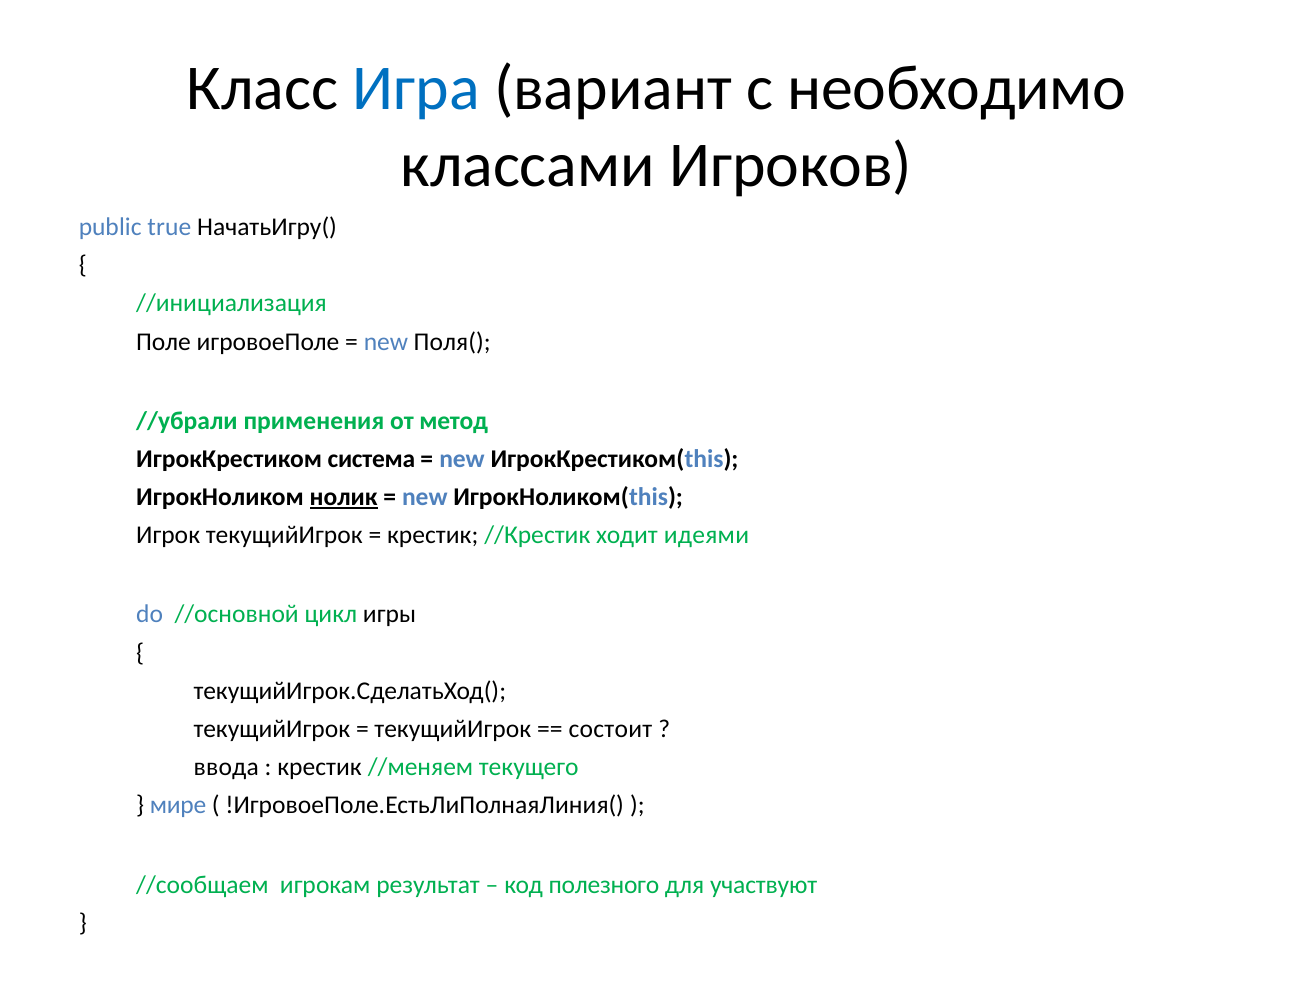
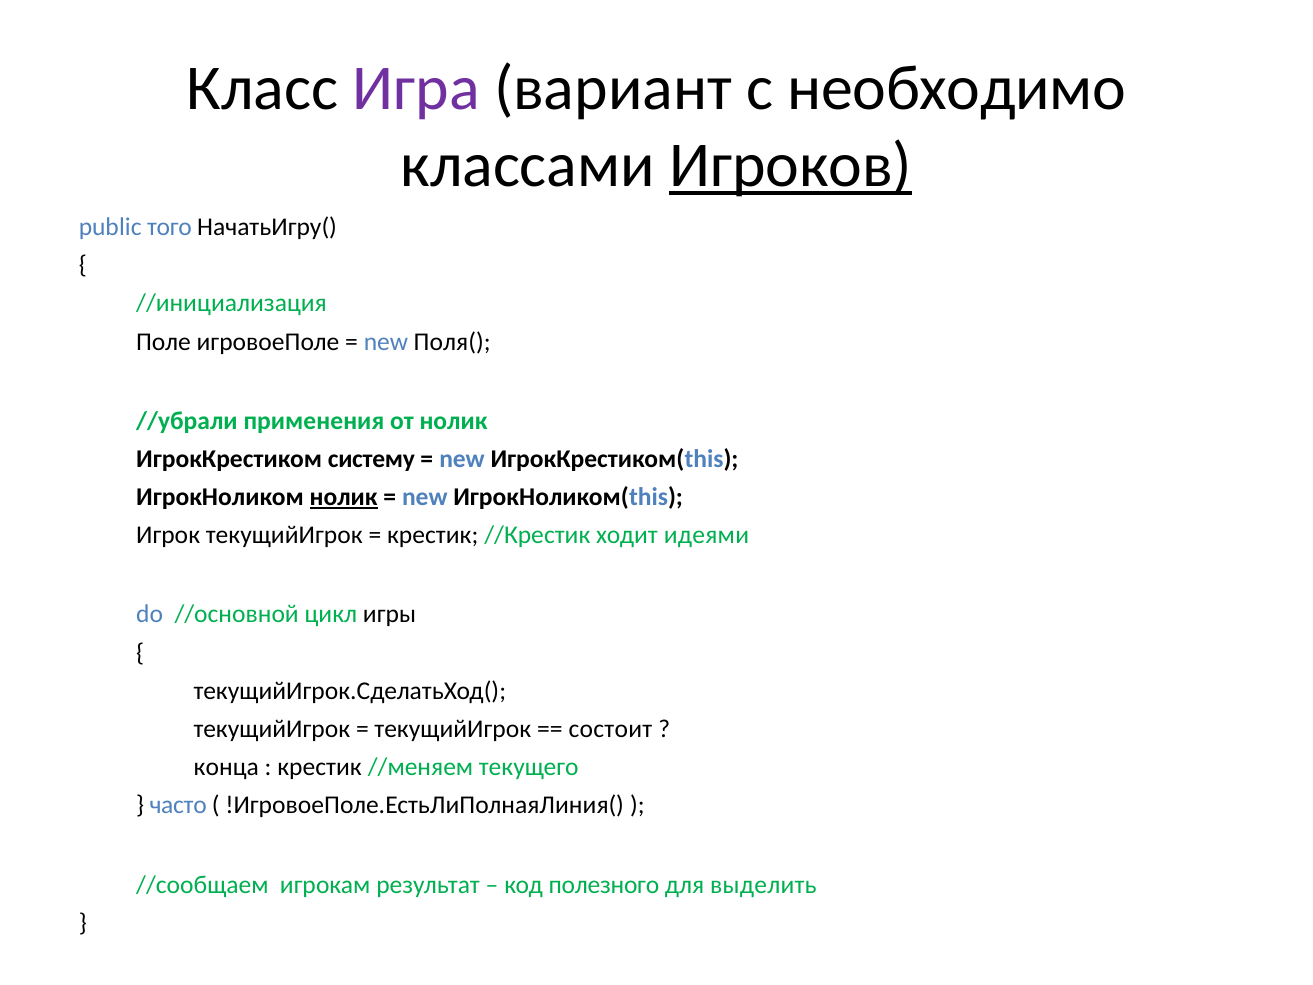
Игра colour: blue -> purple (416, 89)
Игроков underline: none -> present (791, 165)
true: true -> того (170, 227)
от метод: метод -> нолик (453, 421)
система: система -> систему (371, 459)
ввода: ввода -> конца (226, 767)
мире: мире -> часто (178, 805)
участвуют: участвуют -> выделить (763, 884)
